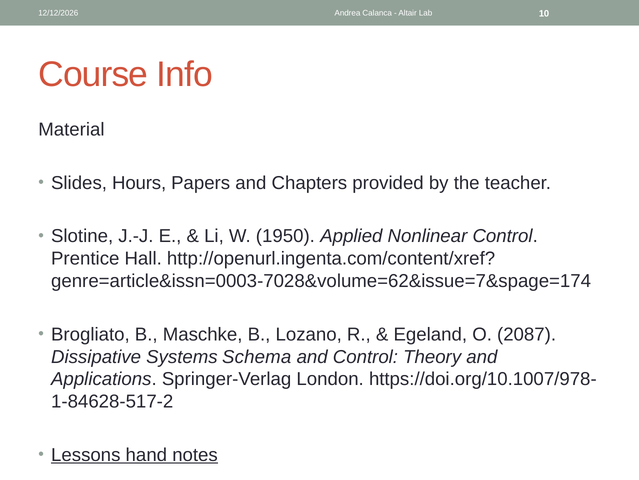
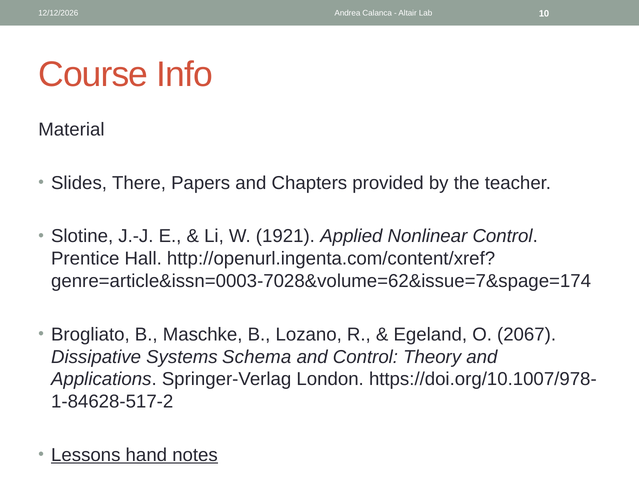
Hours: Hours -> There (139, 183)
1950: 1950 -> 1921 (285, 236)
2087: 2087 -> 2067 (527, 334)
